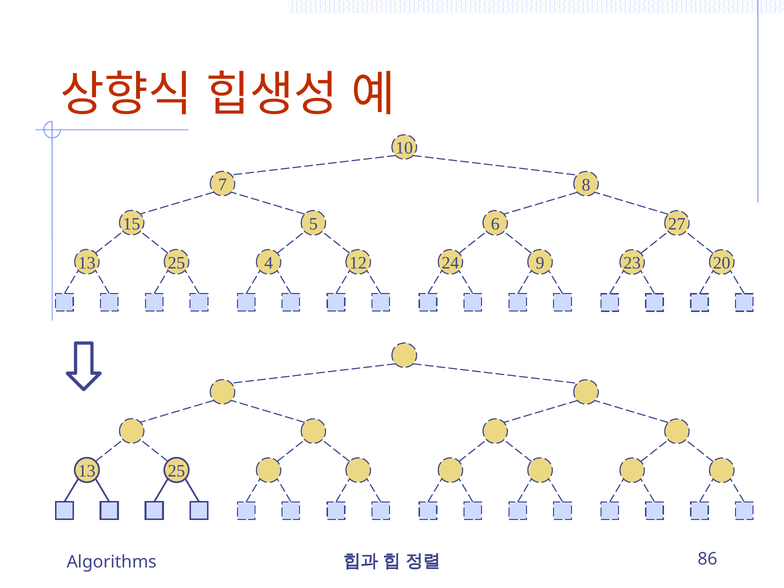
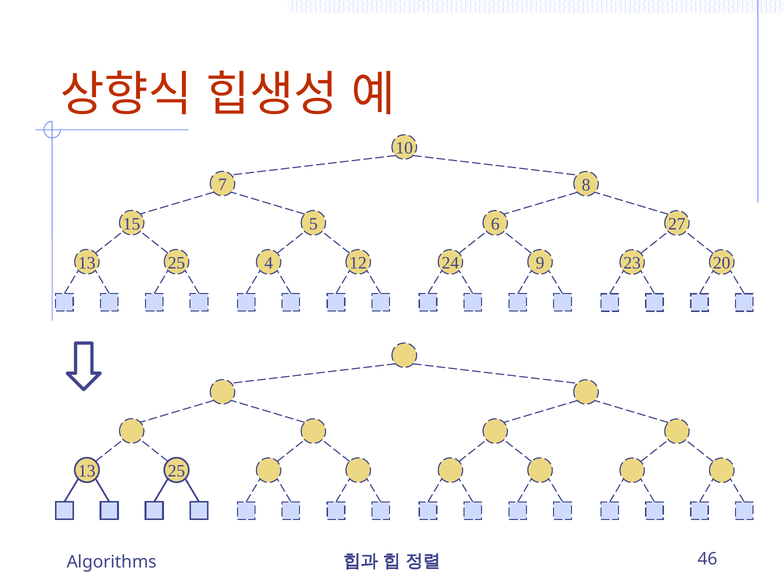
86: 86 -> 46 (707, 559)
